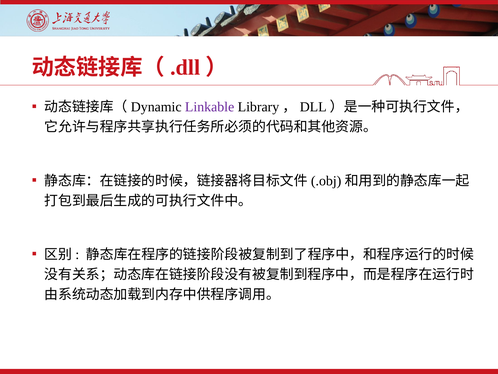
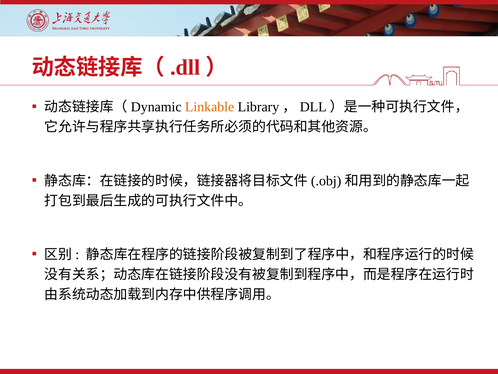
Linkable colour: purple -> orange (210, 107)
